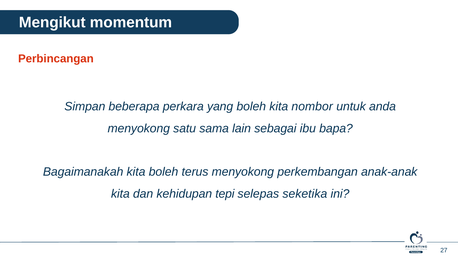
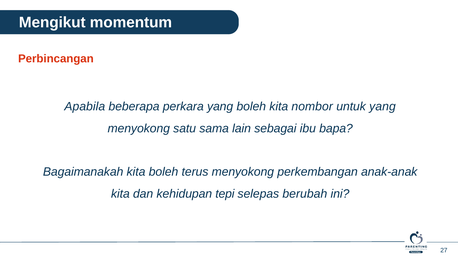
Simpan: Simpan -> Apabila (85, 107)
untuk anda: anda -> yang (382, 107)
seketika: seketika -> berubah (305, 193)
